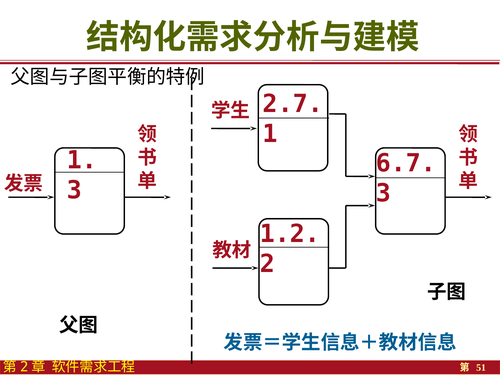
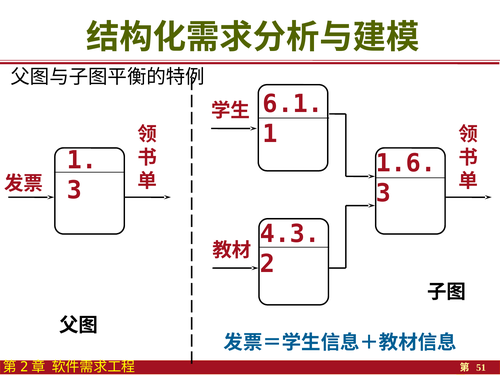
2.7: 2.7 -> 6.1 (293, 104)
6.7: 6.7 -> 1.6 (406, 163)
1.2: 1.2 -> 4.3 (290, 234)
